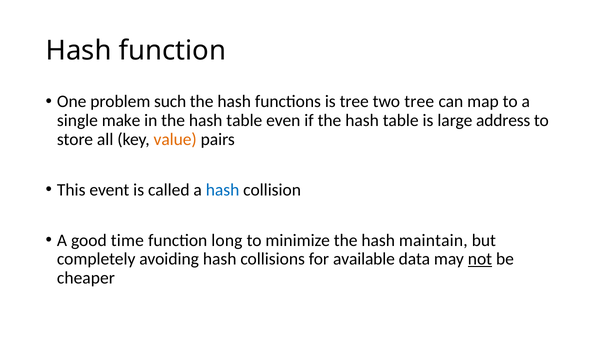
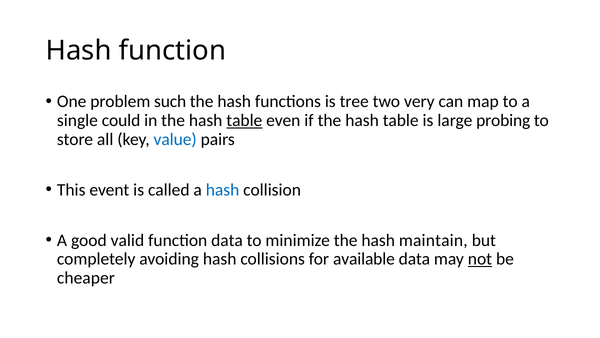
two tree: tree -> very (419, 101)
make: make -> could (121, 120)
table underline: none -> present (244, 120)
address: address -> probing (503, 120)
value colour: orange -> blue (175, 139)
time: time -> valid (127, 240)
function long: long -> data (227, 240)
